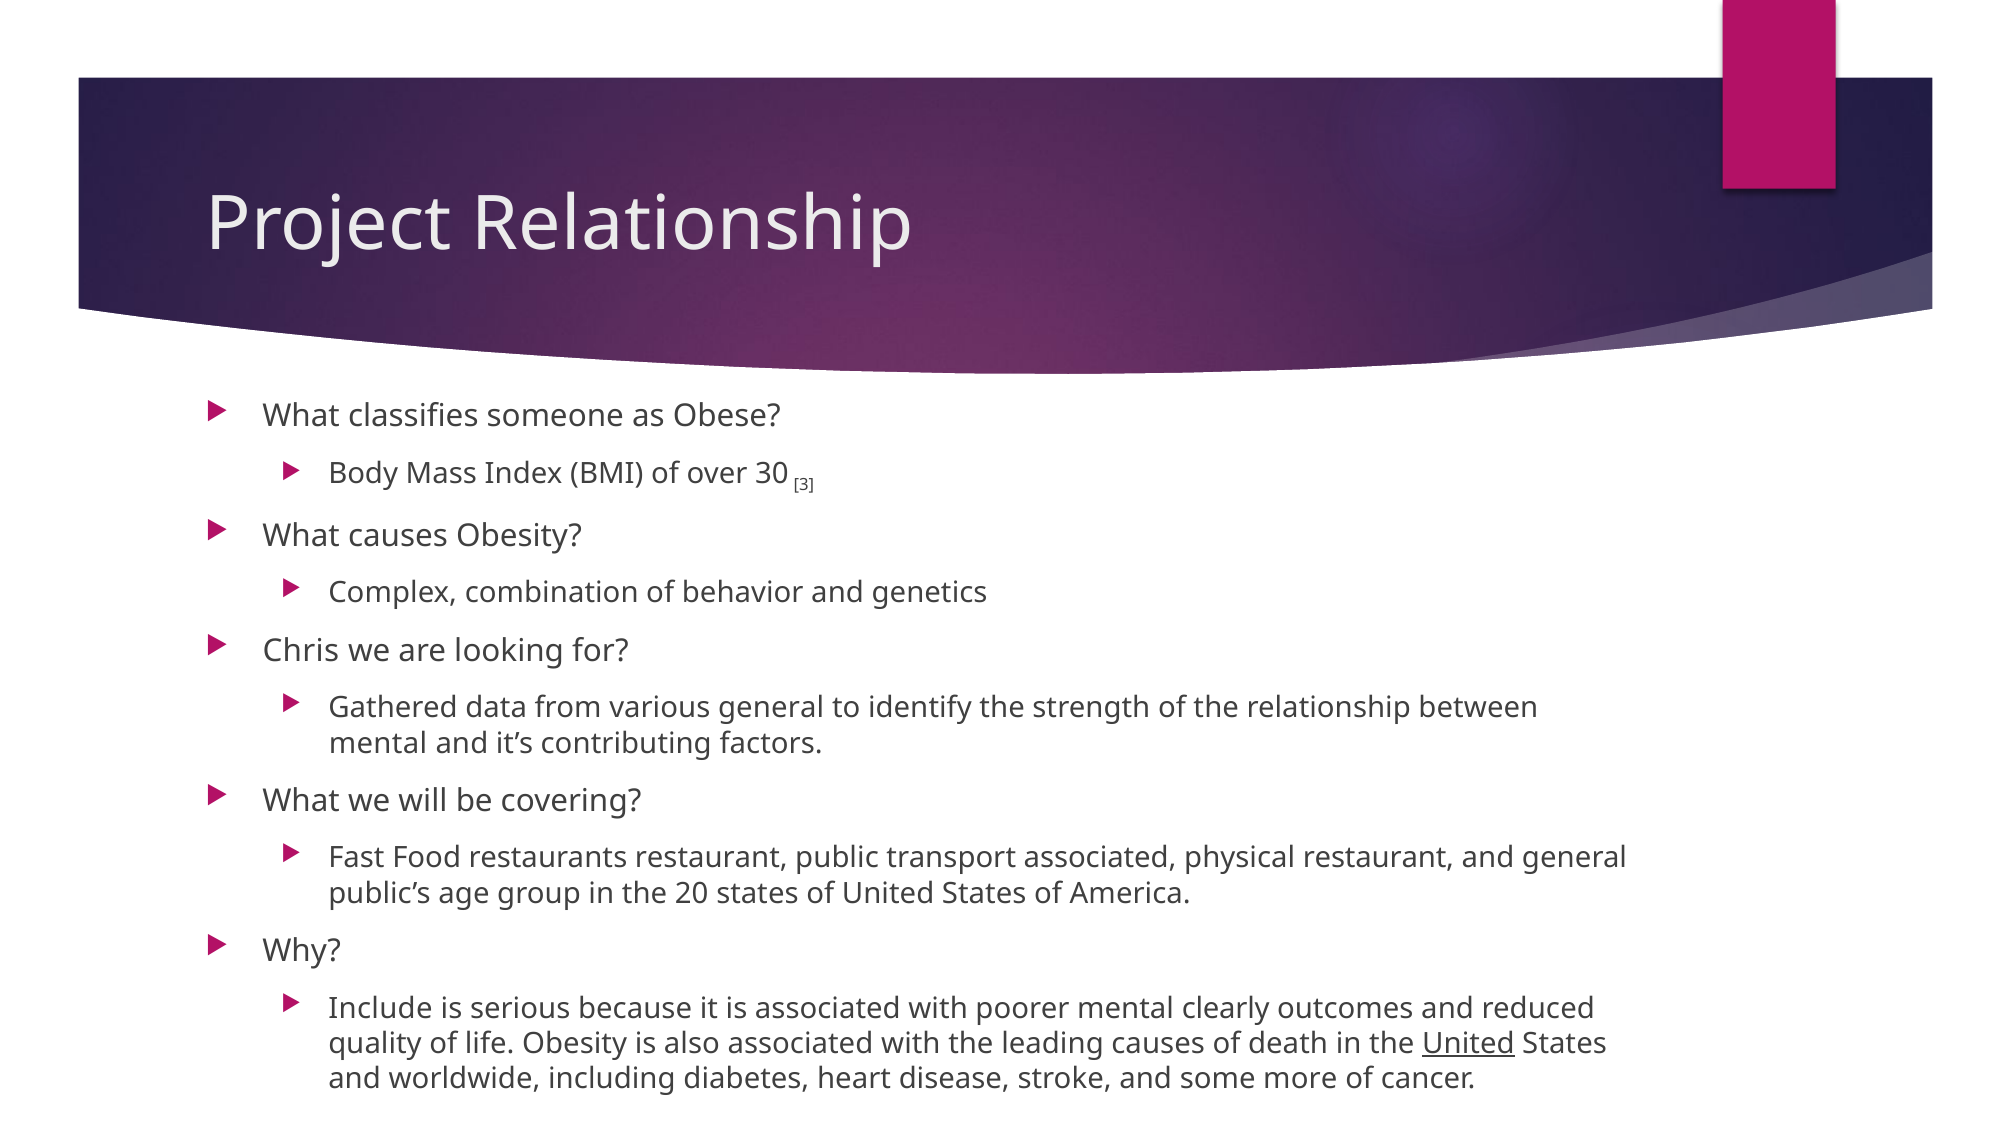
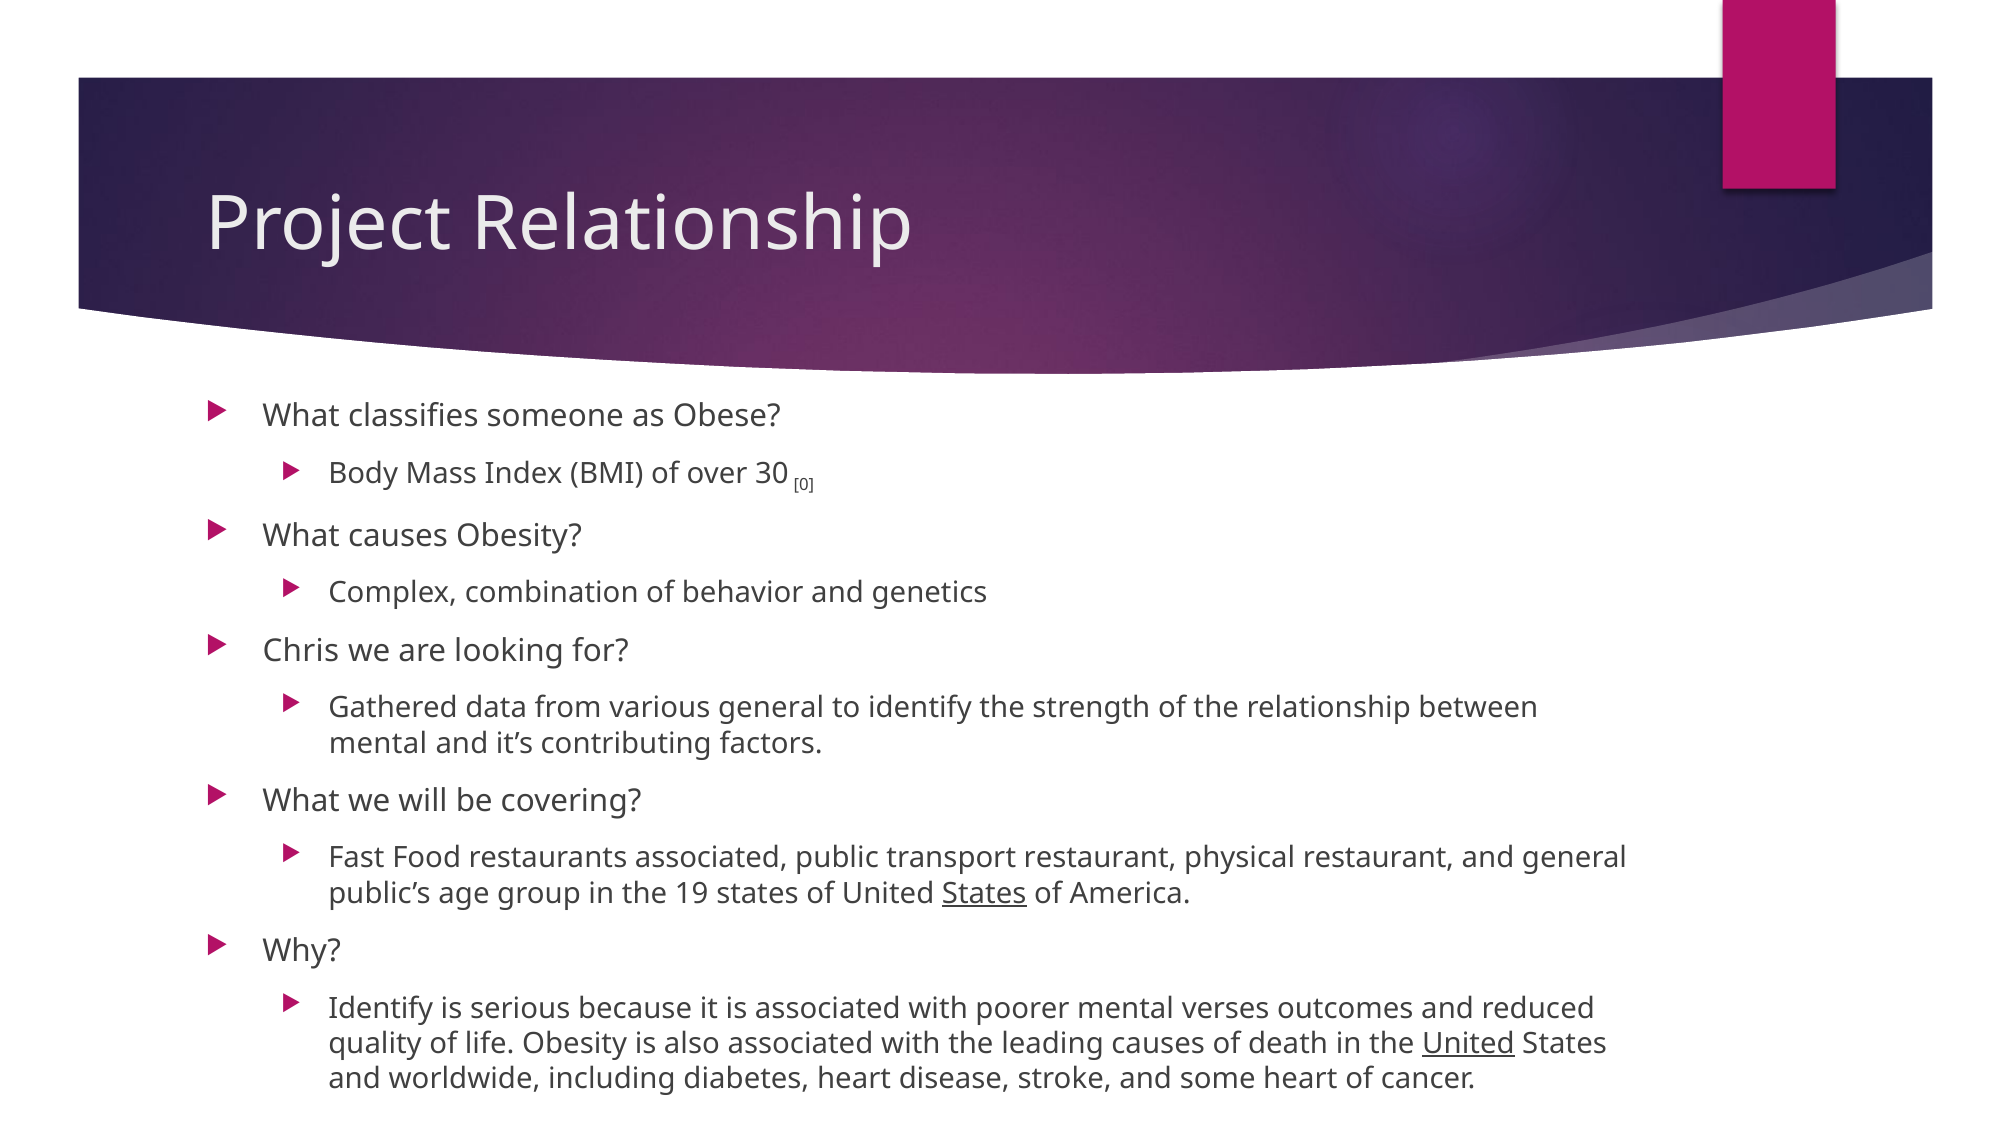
3: 3 -> 0 (804, 485)
restaurants restaurant: restaurant -> associated (711, 858)
transport associated: associated -> restaurant (1100, 858)
20: 20 -> 19 (692, 893)
States underline: none -> present (984, 893)
Include: Include -> Identify (381, 1008)
clearly: clearly -> verses (1226, 1008)
some more: more -> heart (1300, 1079)
